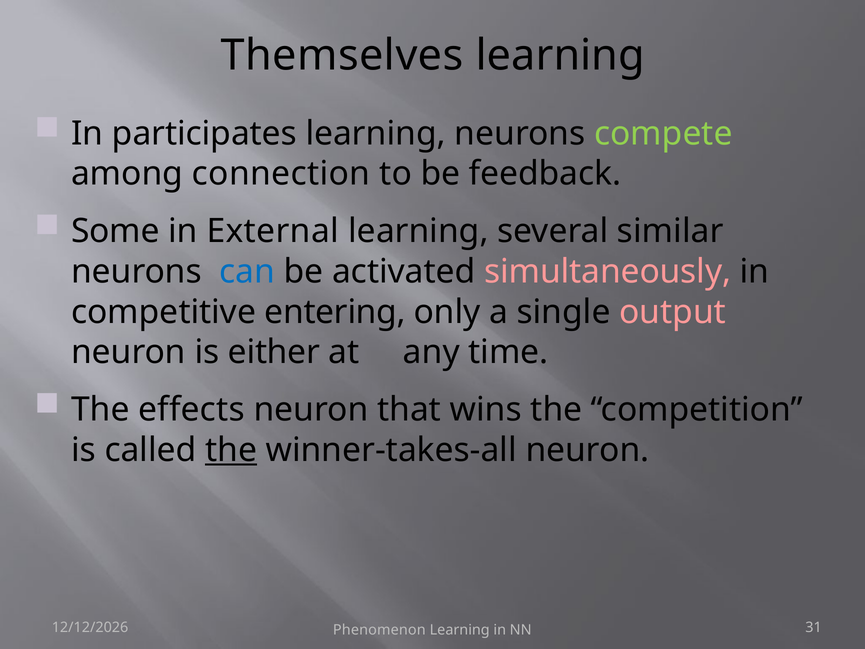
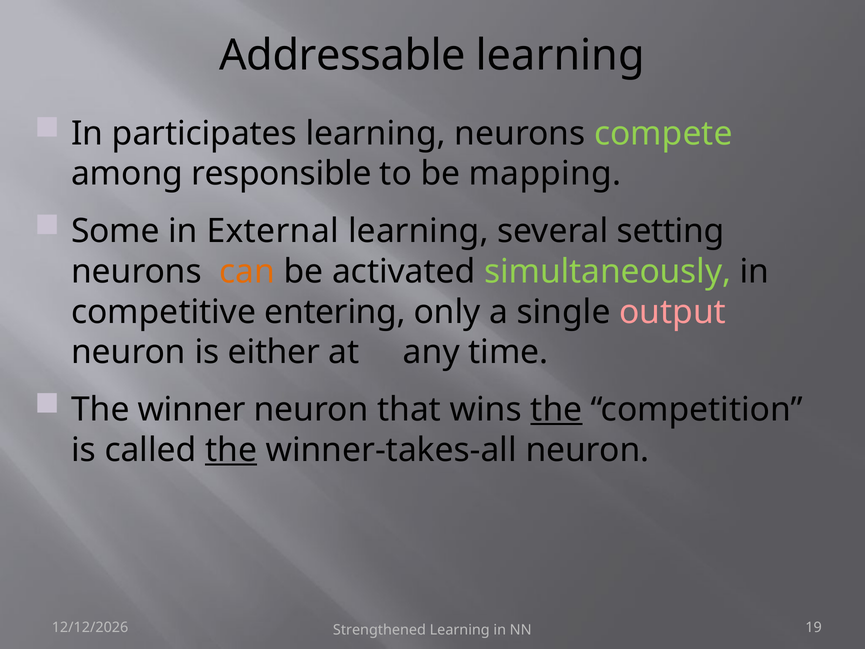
Themselves: Themselves -> Addressable (343, 55)
connection: connection -> responsible (281, 174)
feedback: feedback -> mapping (545, 174)
similar: similar -> setting (671, 231)
can colour: blue -> orange (247, 271)
simultaneously colour: pink -> light green (608, 271)
effects: effects -> winner (192, 409)
the underline: none -> present (556, 409)
Phenomenon: Phenomenon -> Strengthened (379, 630)
31: 31 -> 19 (814, 627)
